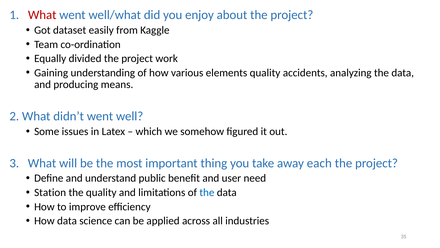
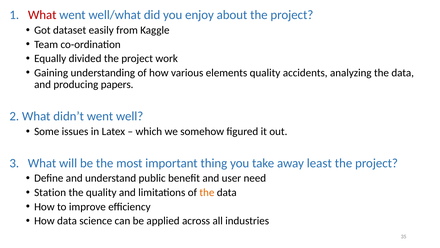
means: means -> papers (117, 84)
each: each -> least (319, 163)
the colour: blue -> orange (207, 192)
